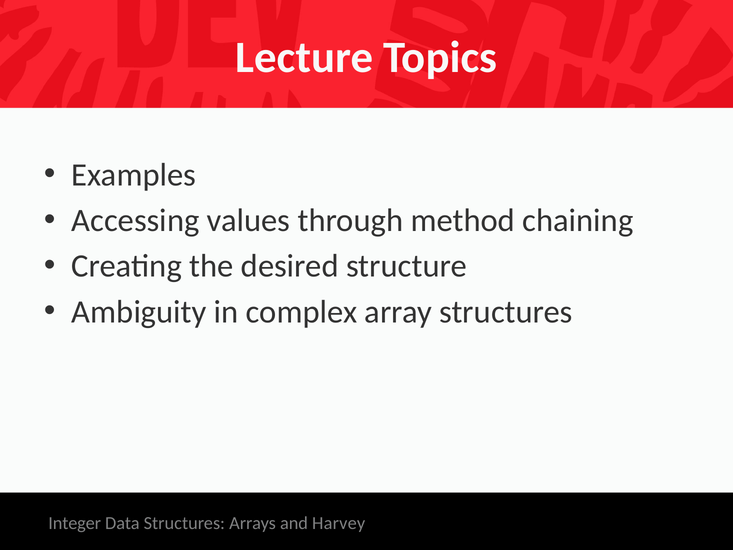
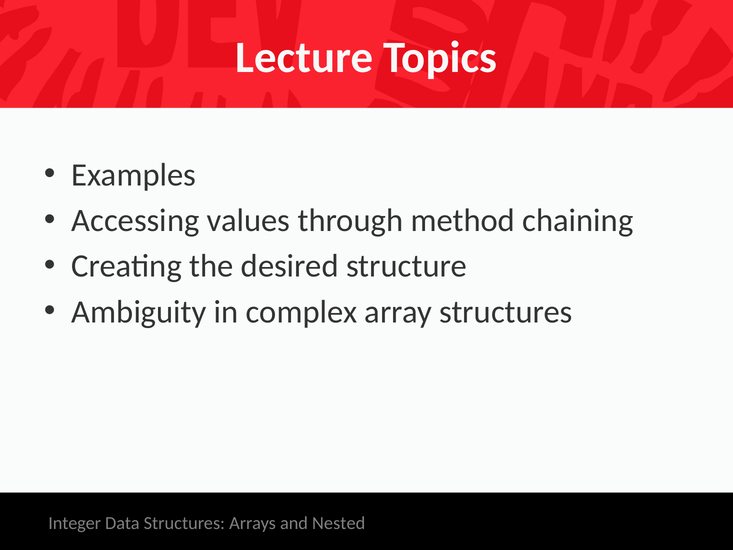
Harvey: Harvey -> Nested (339, 523)
